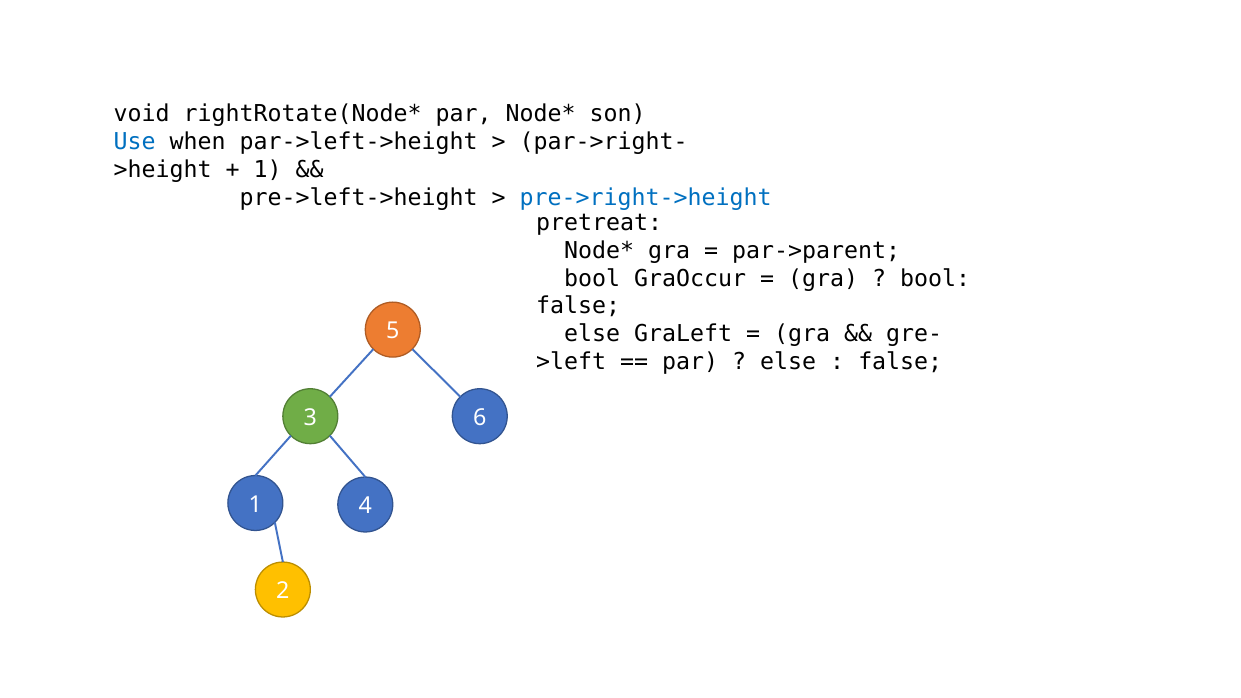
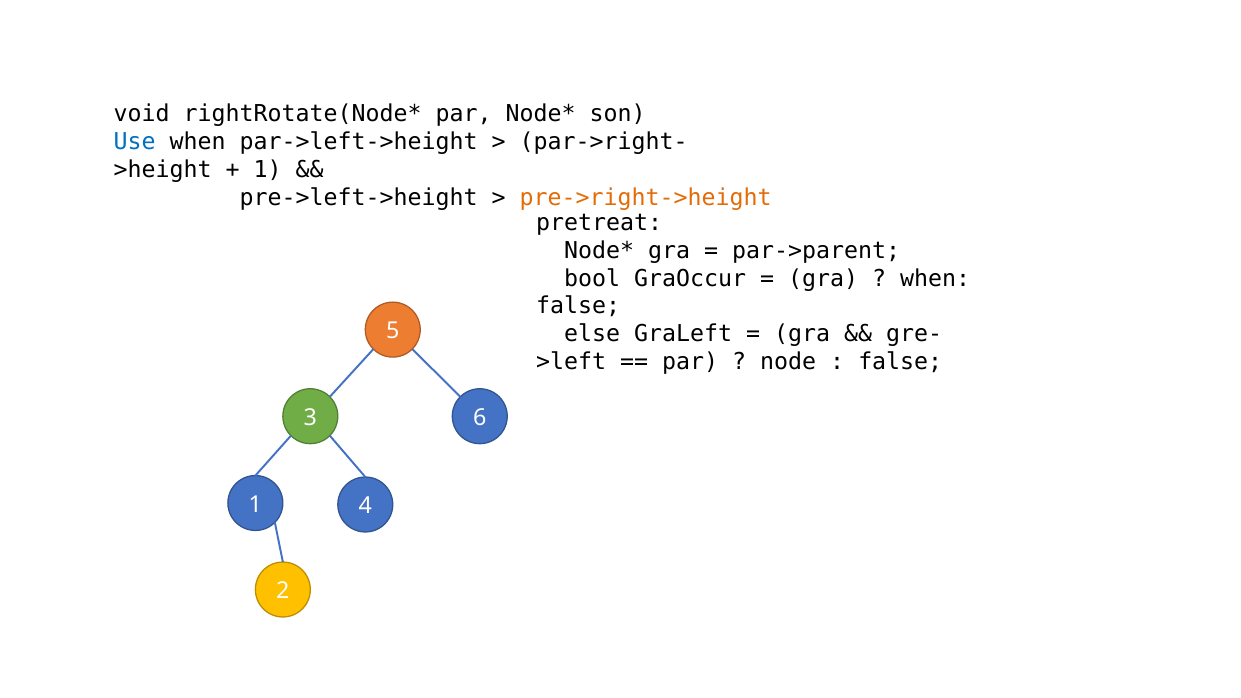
pre->right->height colour: blue -> orange (646, 198)
bool: bool -> when (935, 278)
else: else -> node (788, 362)
